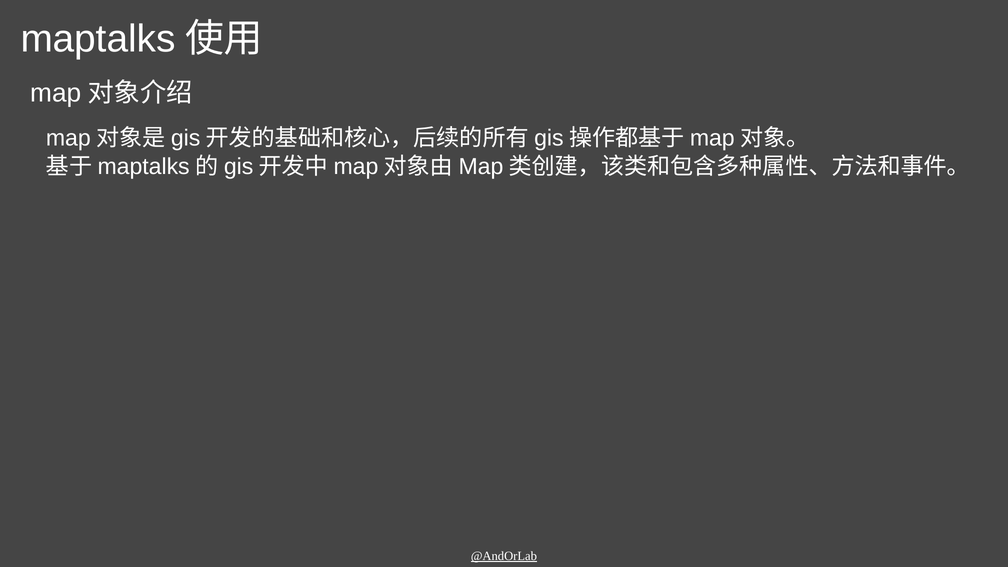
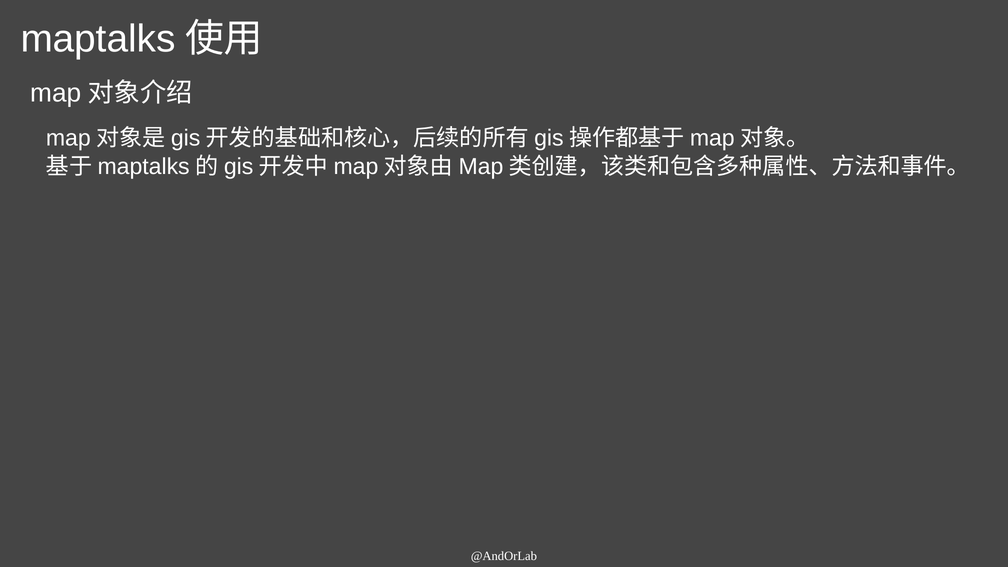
@AndOrLab underline: present -> none (504, 556)
